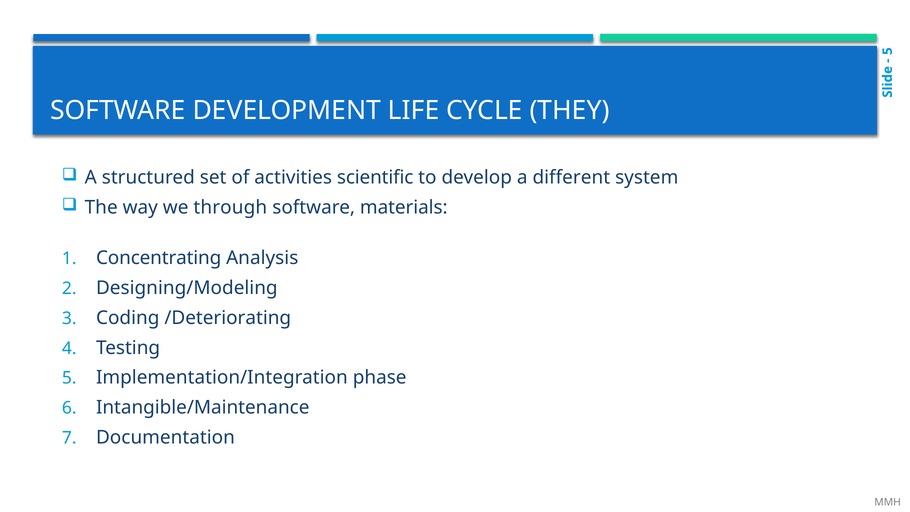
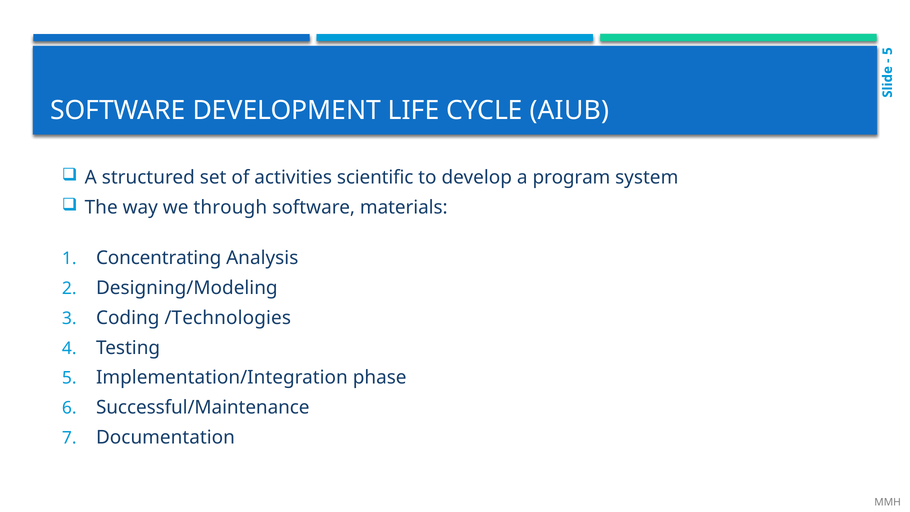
THEY: THEY -> AIUB (569, 111)
different: different -> program (571, 177)
/Deteriorating: /Deteriorating -> /Technologies (228, 318)
Intangible/Maintenance: Intangible/Maintenance -> Successful/Maintenance (203, 408)
